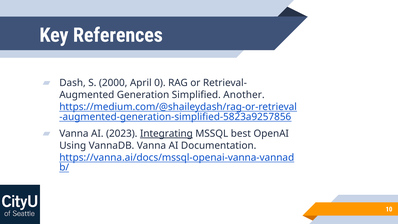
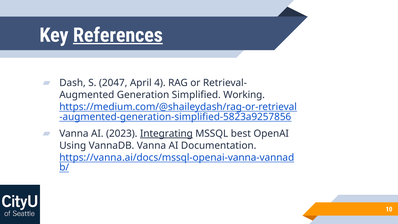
References underline: none -> present (118, 35)
2000: 2000 -> 2047 (113, 83)
0: 0 -> 4 (160, 83)
Another: Another -> Working (244, 95)
